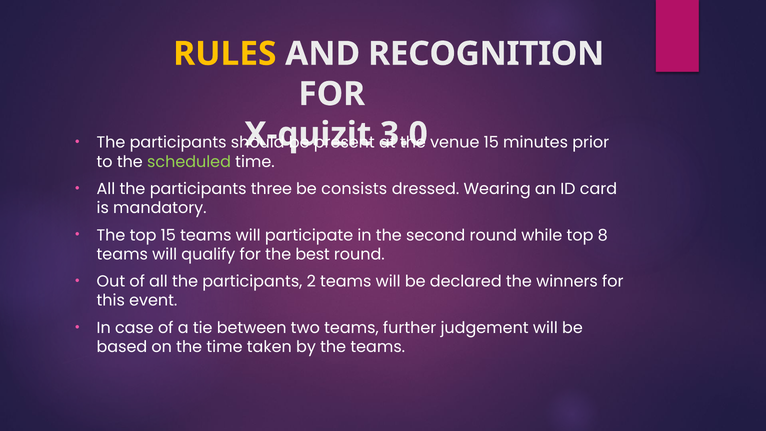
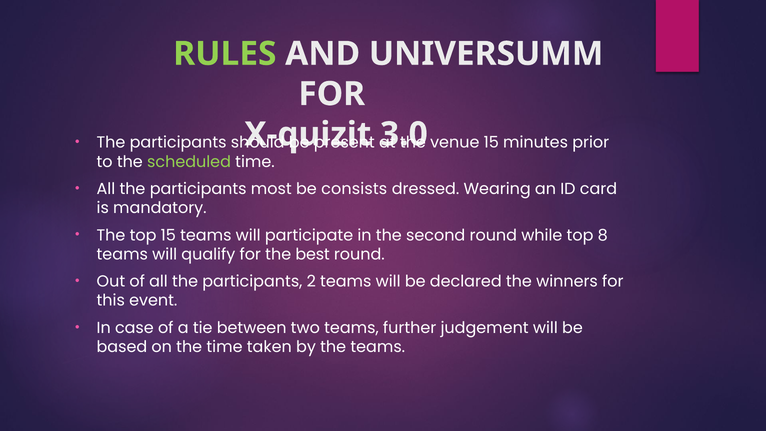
RULES colour: yellow -> light green (225, 54)
RECOGNITION: RECOGNITION -> UNIVERSUMM (486, 54)
three: three -> most (271, 189)
